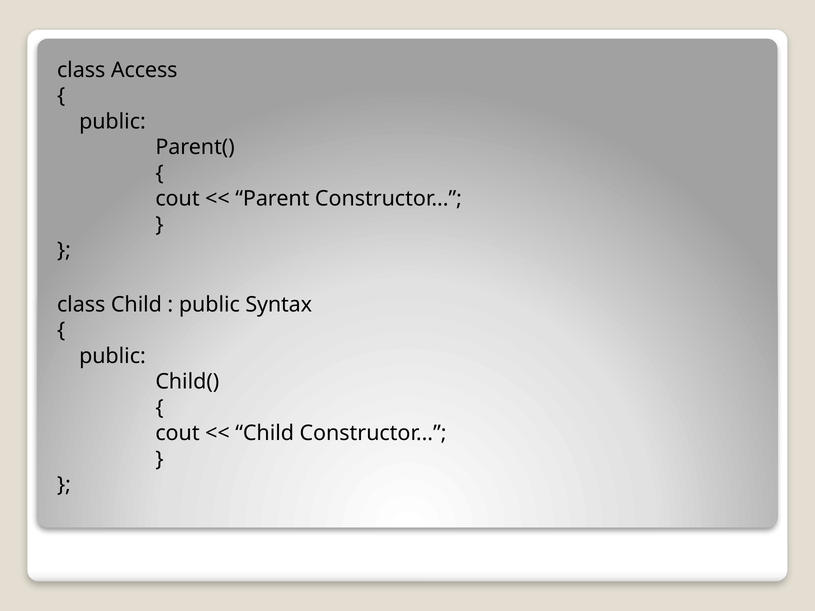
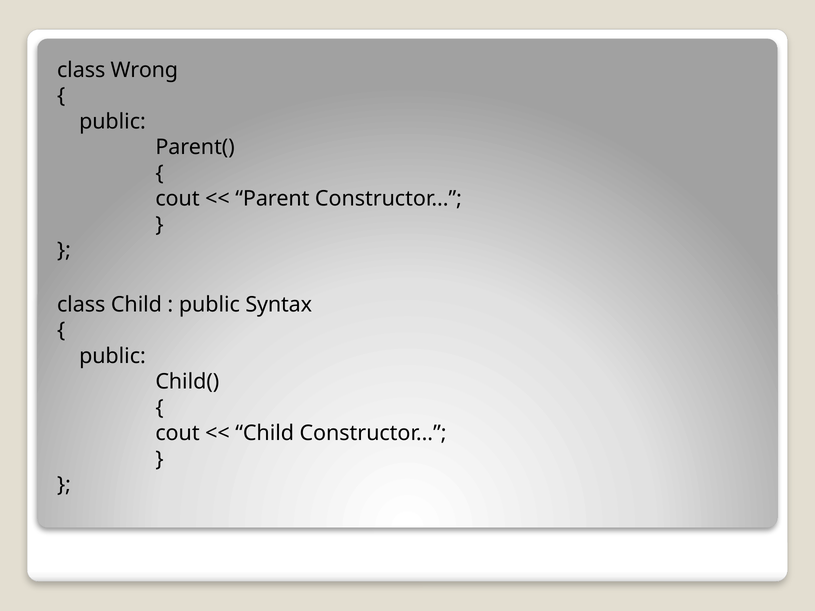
Access: Access -> Wrong (144, 70)
